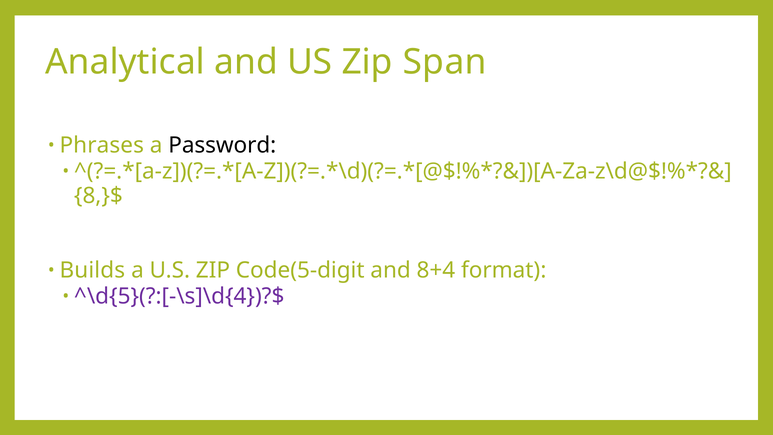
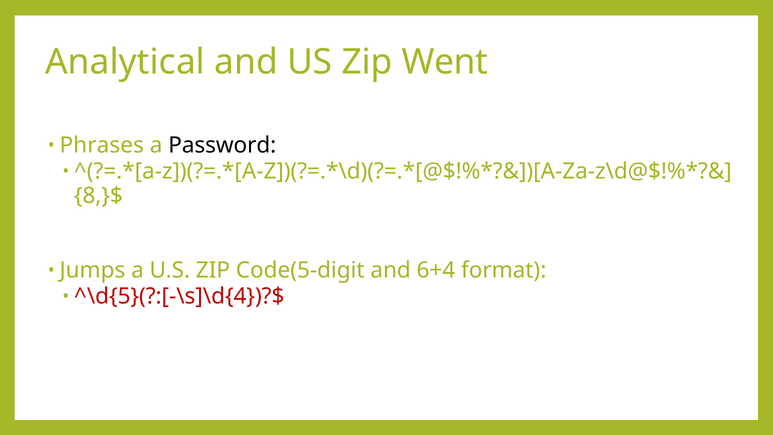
Span: Span -> Went (445, 62)
Builds: Builds -> Jumps (92, 270)
8+4: 8+4 -> 6+4 (436, 270)
^\d{5}(?:[-\s]\d{4})?$ colour: purple -> red (179, 296)
